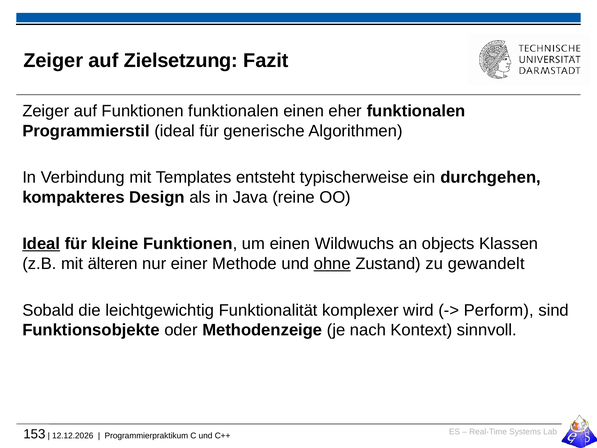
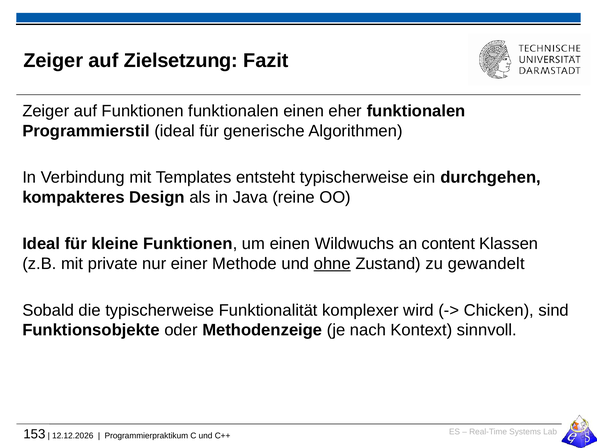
Ideal underline: present -> none (41, 244)
objects: objects -> content (448, 244)
älteren: älteren -> private (113, 264)
die leichtgewichtig: leichtgewichtig -> typischerweise (160, 310)
Perform: Perform -> Chicken (499, 310)
